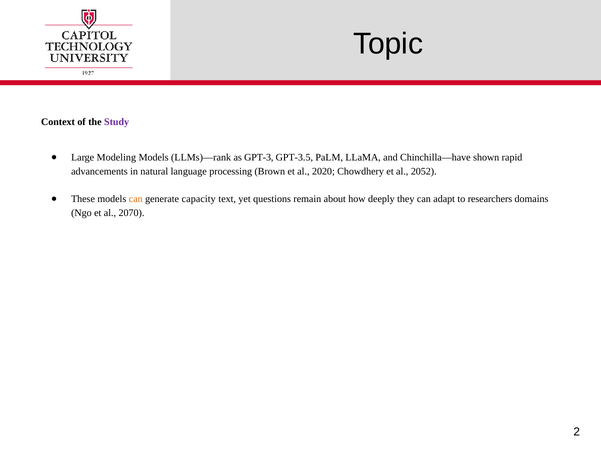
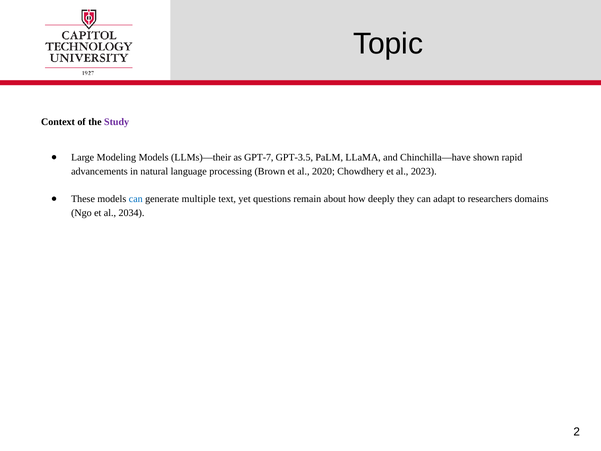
LLMs)—rank: LLMs)—rank -> LLMs)—their (201, 158)
GPT-3: GPT-3 -> GPT-7 (259, 158)
2052: 2052 -> 2023 (424, 171)
can colour: orange -> blue (136, 199)
capacity: capacity -> multiple (199, 199)
2070: 2070 -> 2034 (131, 213)
